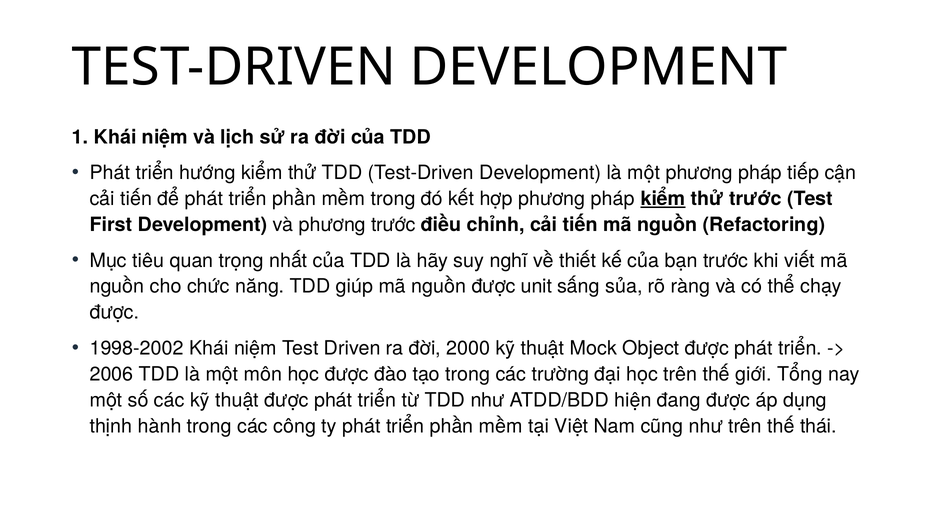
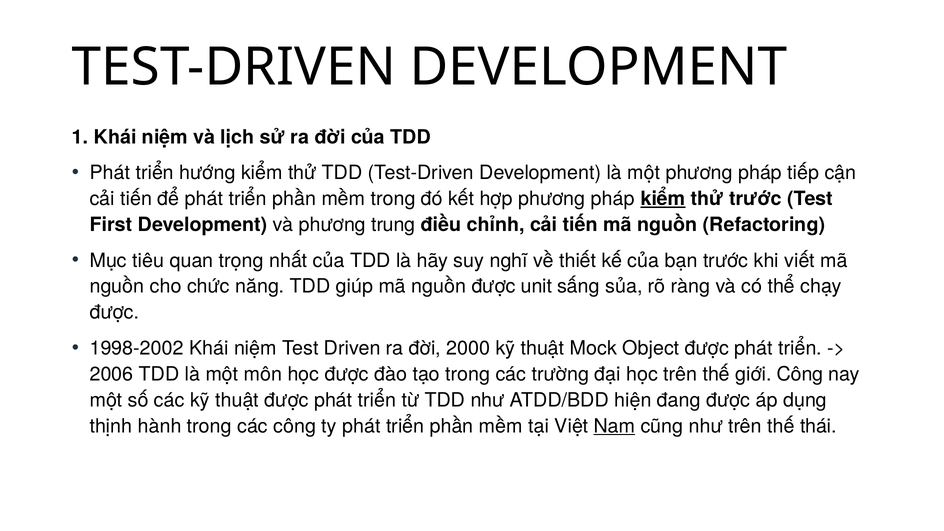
phương trước: trước -> trung (393, 225)
giới Tổng: Tổng -> Công (800, 374)
Nam underline: none -> present (614, 426)
